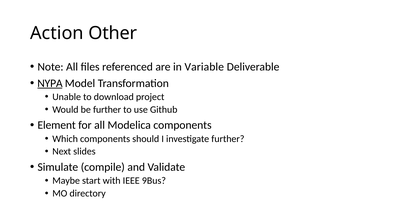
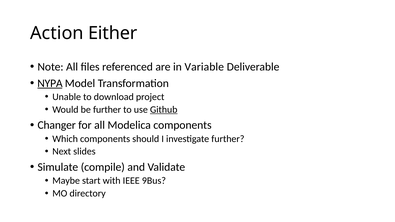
Other: Other -> Either (113, 33)
Github underline: none -> present (164, 110)
Element: Element -> Changer (57, 125)
